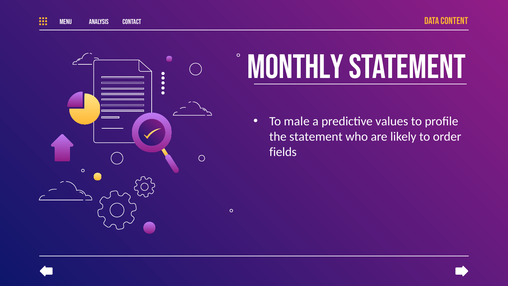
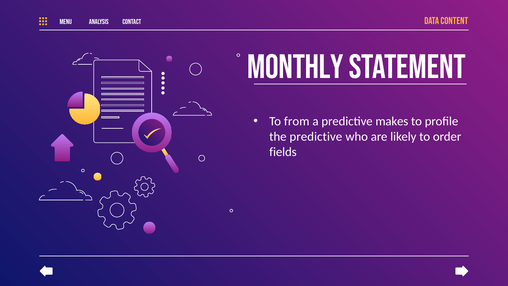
male: male -> from (297, 121)
values: values -> makes (392, 121)
the statement: statement -> predictive (316, 137)
